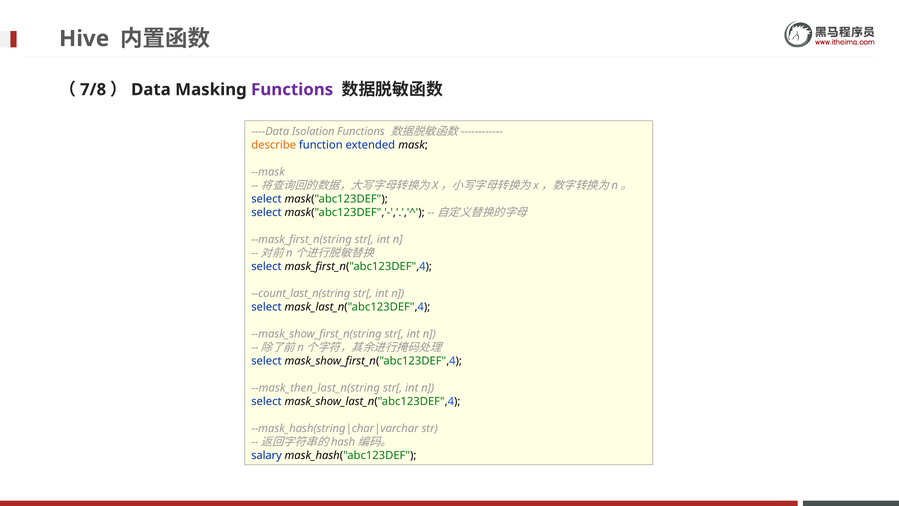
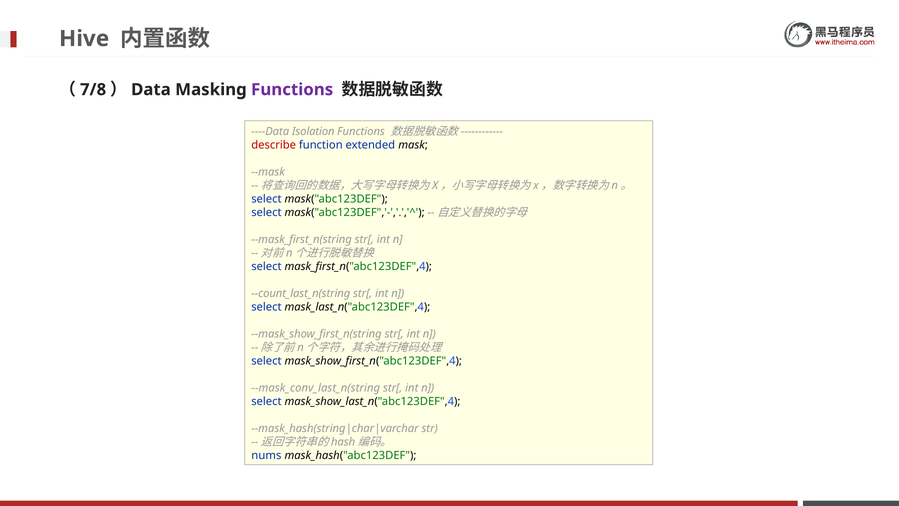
describe colour: orange -> red (274, 145)
--mask_then_last_n(string: --mask_then_last_n(string -> --mask_conv_last_n(string (316, 388)
salary: salary -> nums (266, 455)
